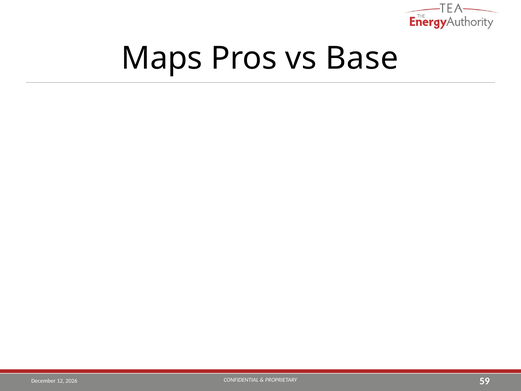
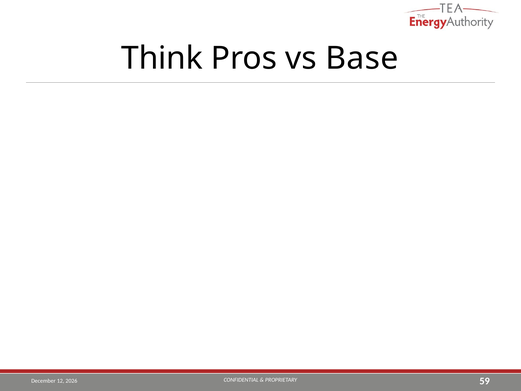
Maps: Maps -> Think (162, 58)
